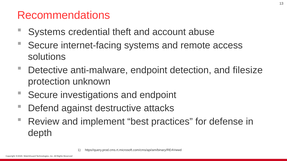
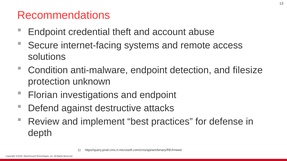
Systems: Systems -> Endpoint (47, 32)
Detective: Detective -> Condition (48, 70)
Secure: Secure -> Florian (43, 95)
